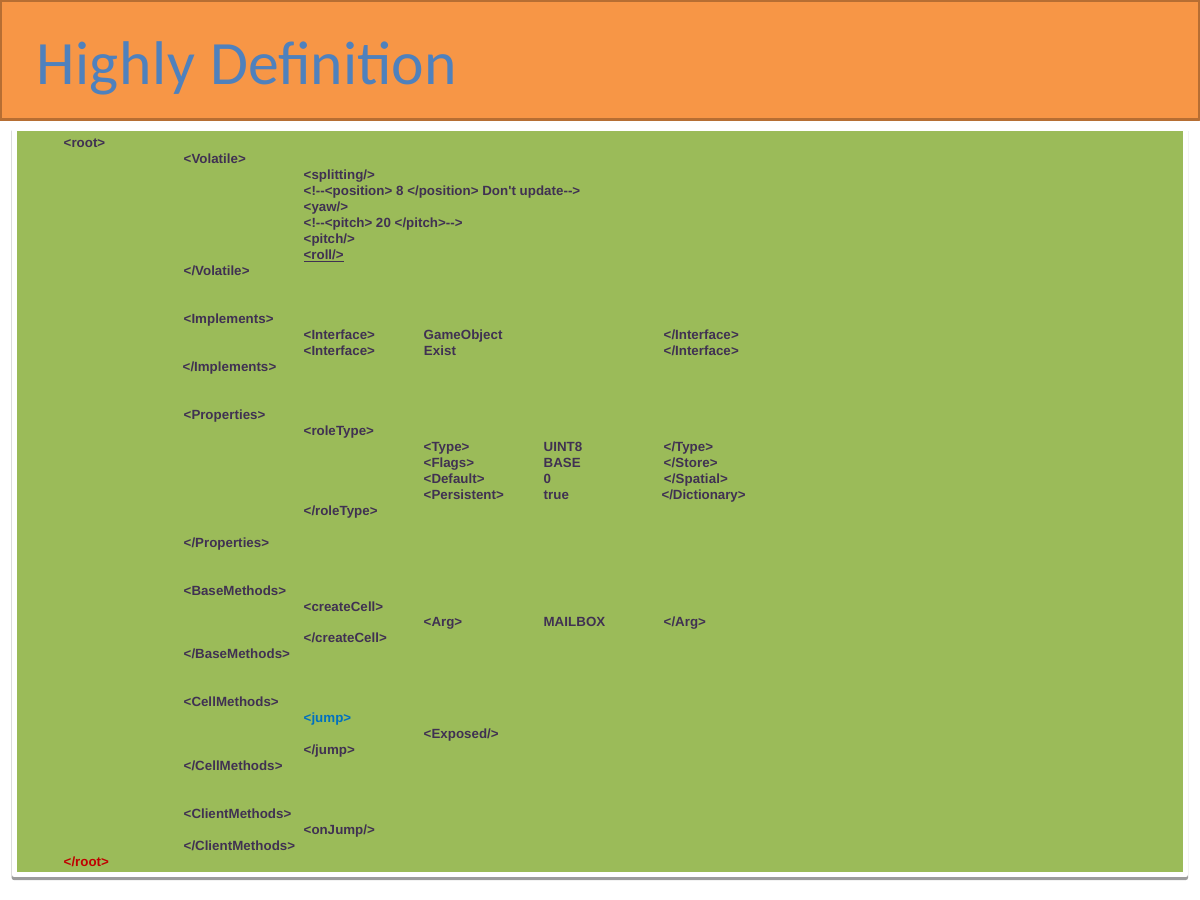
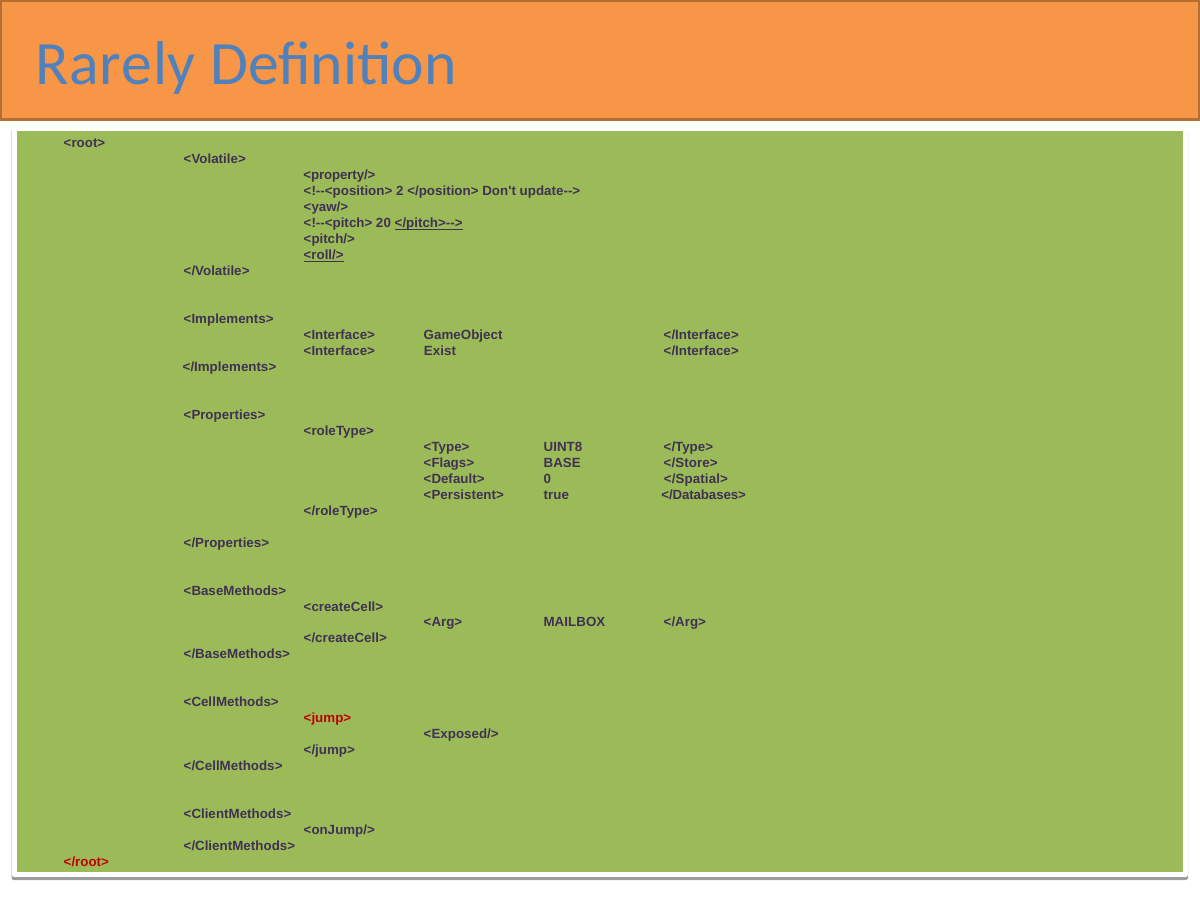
Highly: Highly -> Rarely (116, 64)
<splitting/>: <splitting/> -> <property/> (339, 175)
8: 8 -> 2 (400, 191)
</pitch>--> underline: none -> present (429, 223)
</Dictionary>: </Dictionary> -> </Databases> (704, 495)
<jump> colour: blue -> red (327, 718)
